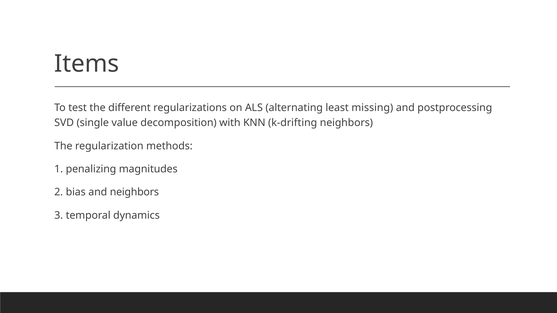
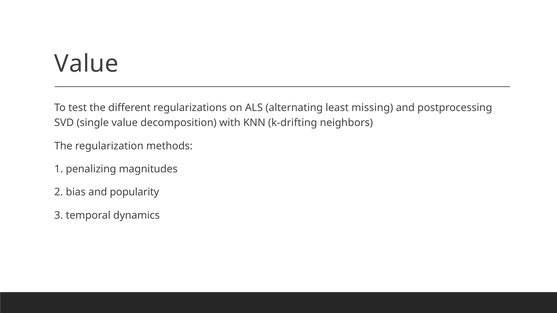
Items: Items -> Value (86, 64)
and neighbors: neighbors -> popularity (134, 192)
